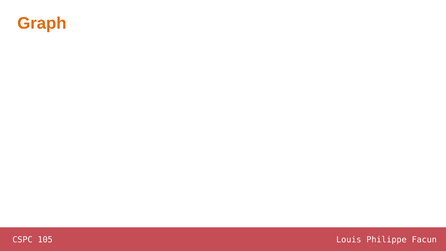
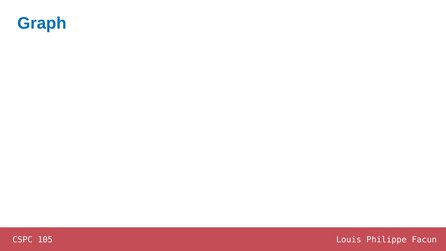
Graph colour: orange -> blue (42, 23)
